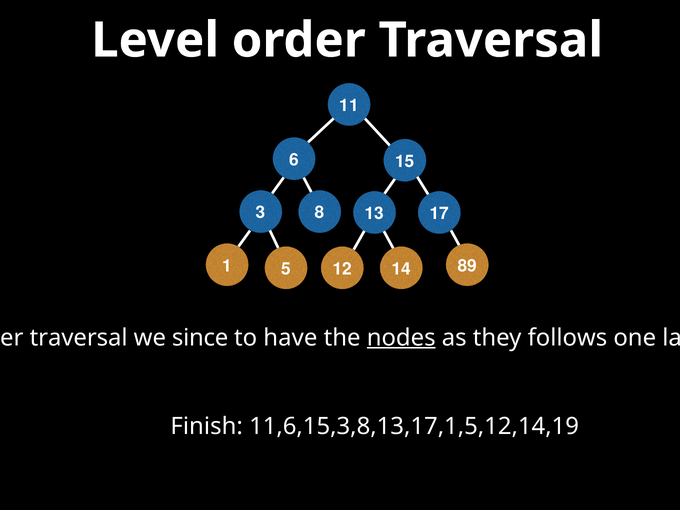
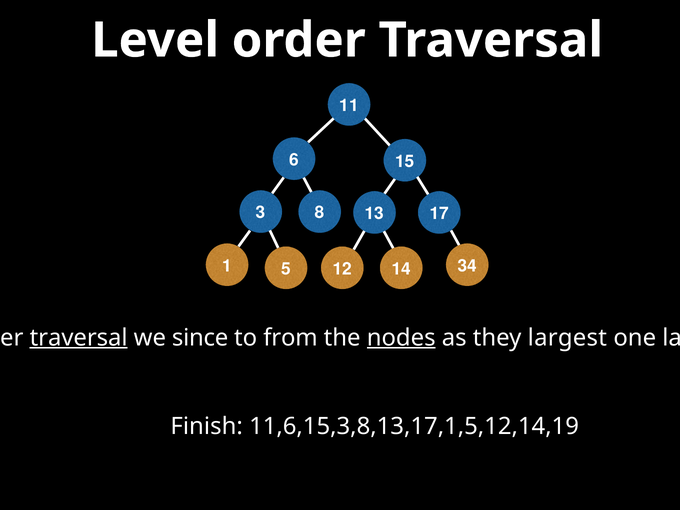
89: 89 -> 34 (467, 266)
traversal underline: none -> present (79, 338)
have: have -> from (290, 338)
follows: follows -> largest (567, 338)
